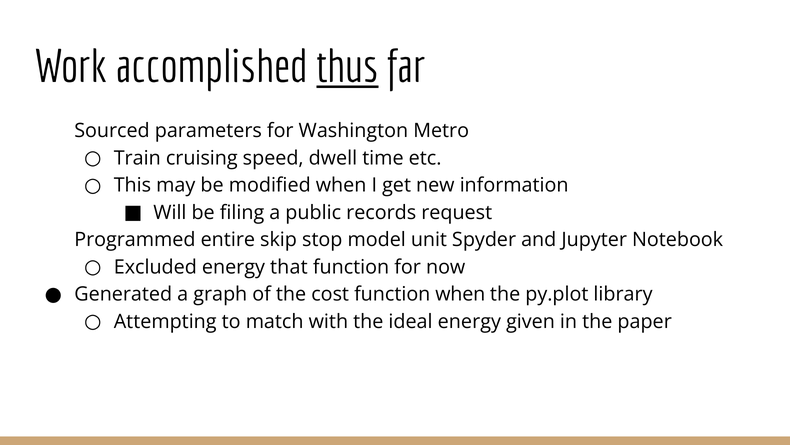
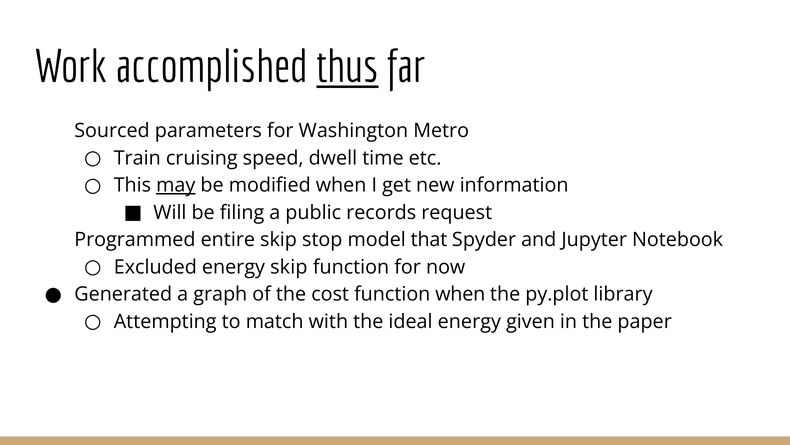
may underline: none -> present (176, 185)
unit: unit -> that (429, 240)
energy that: that -> skip (289, 267)
